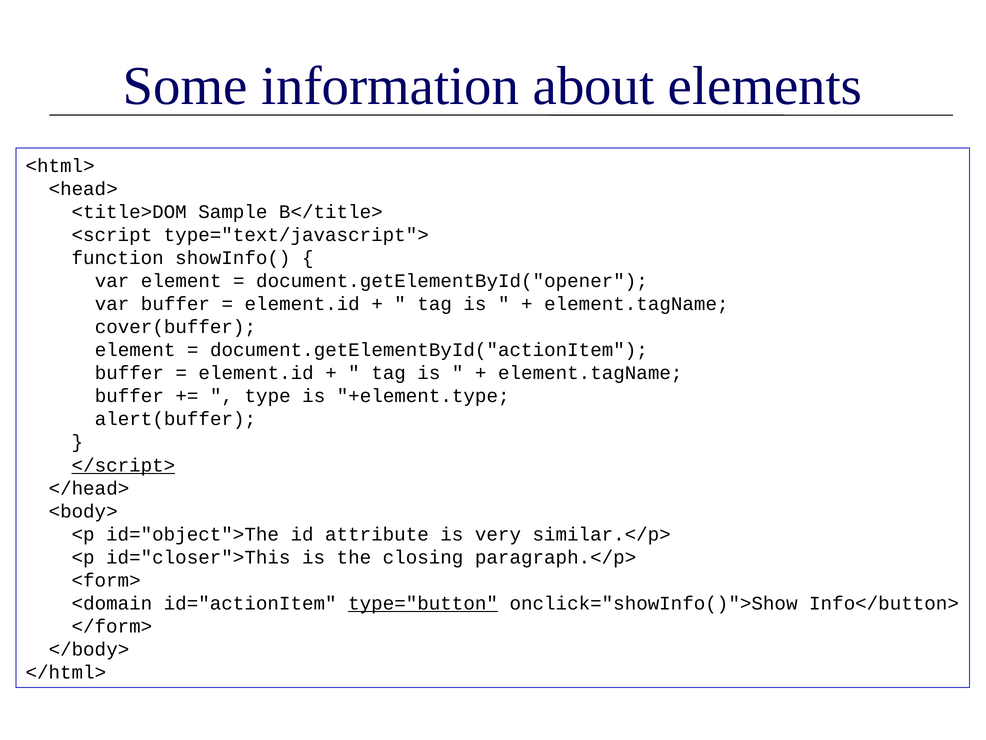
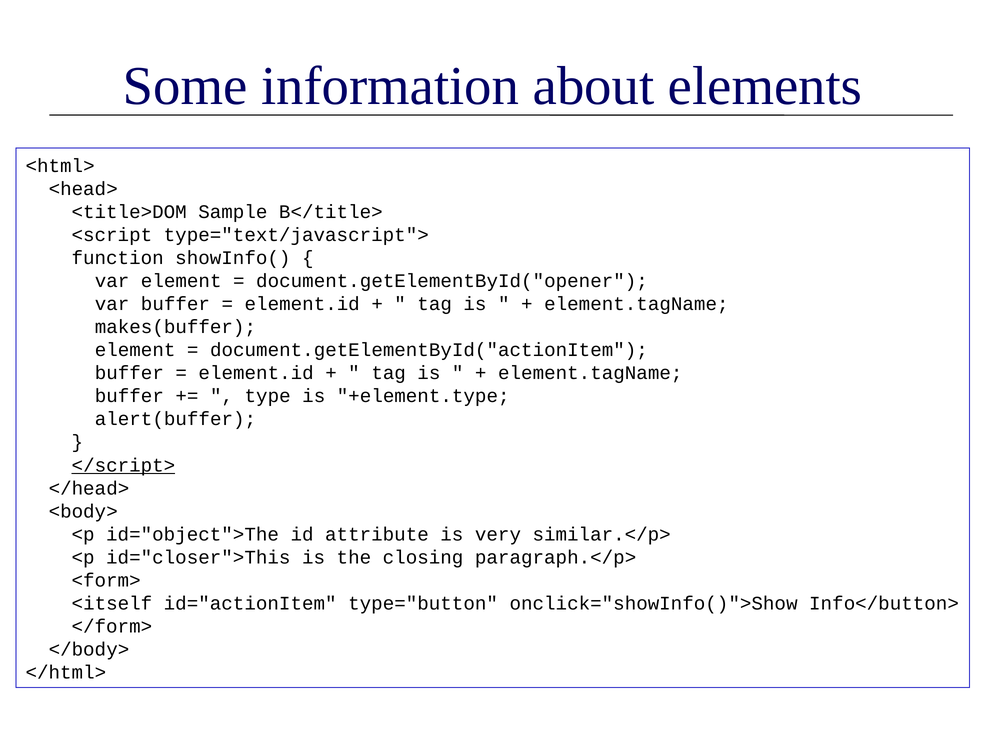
cover(buffer: cover(buffer -> makes(buffer (175, 327)
<domain: <domain -> <itself (112, 603)
type="button underline: present -> none (423, 603)
